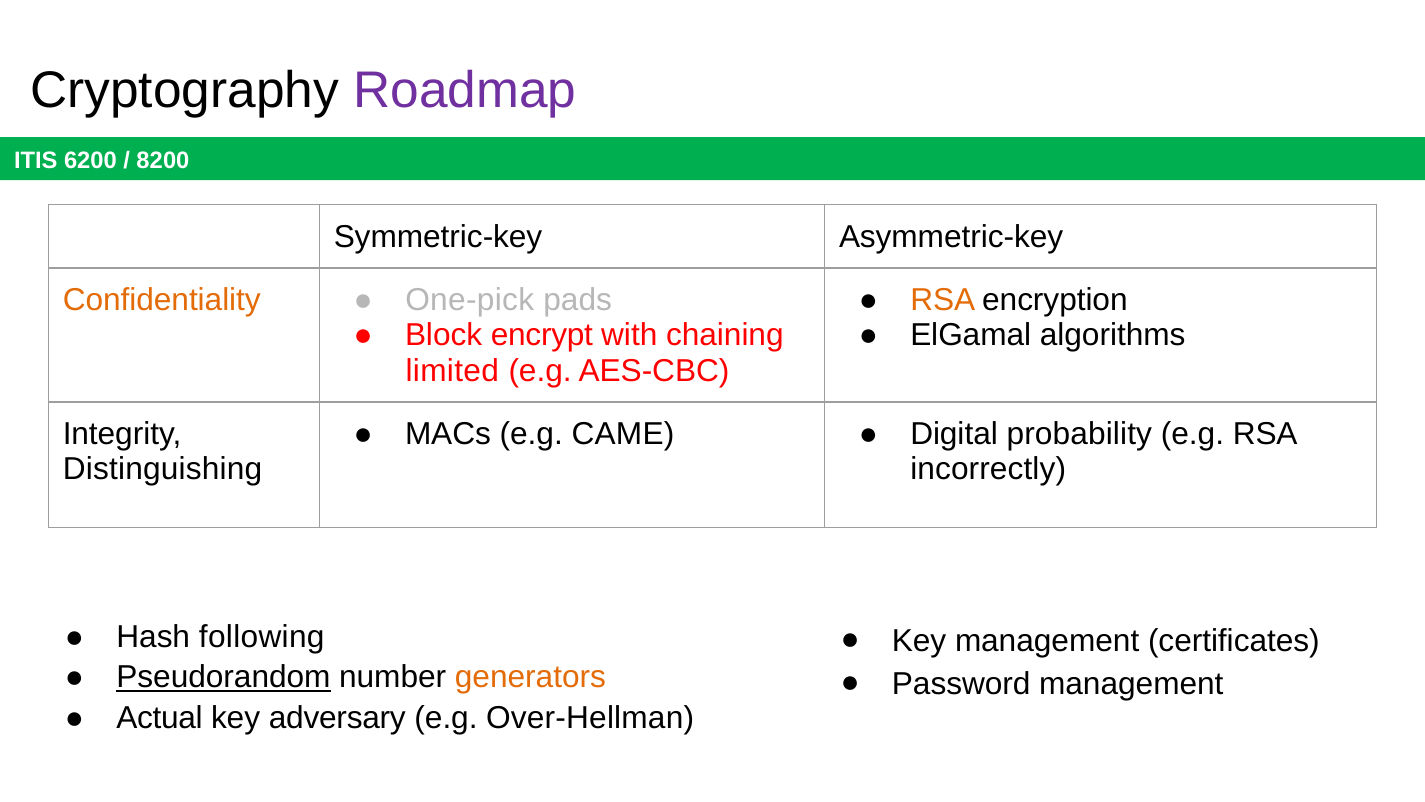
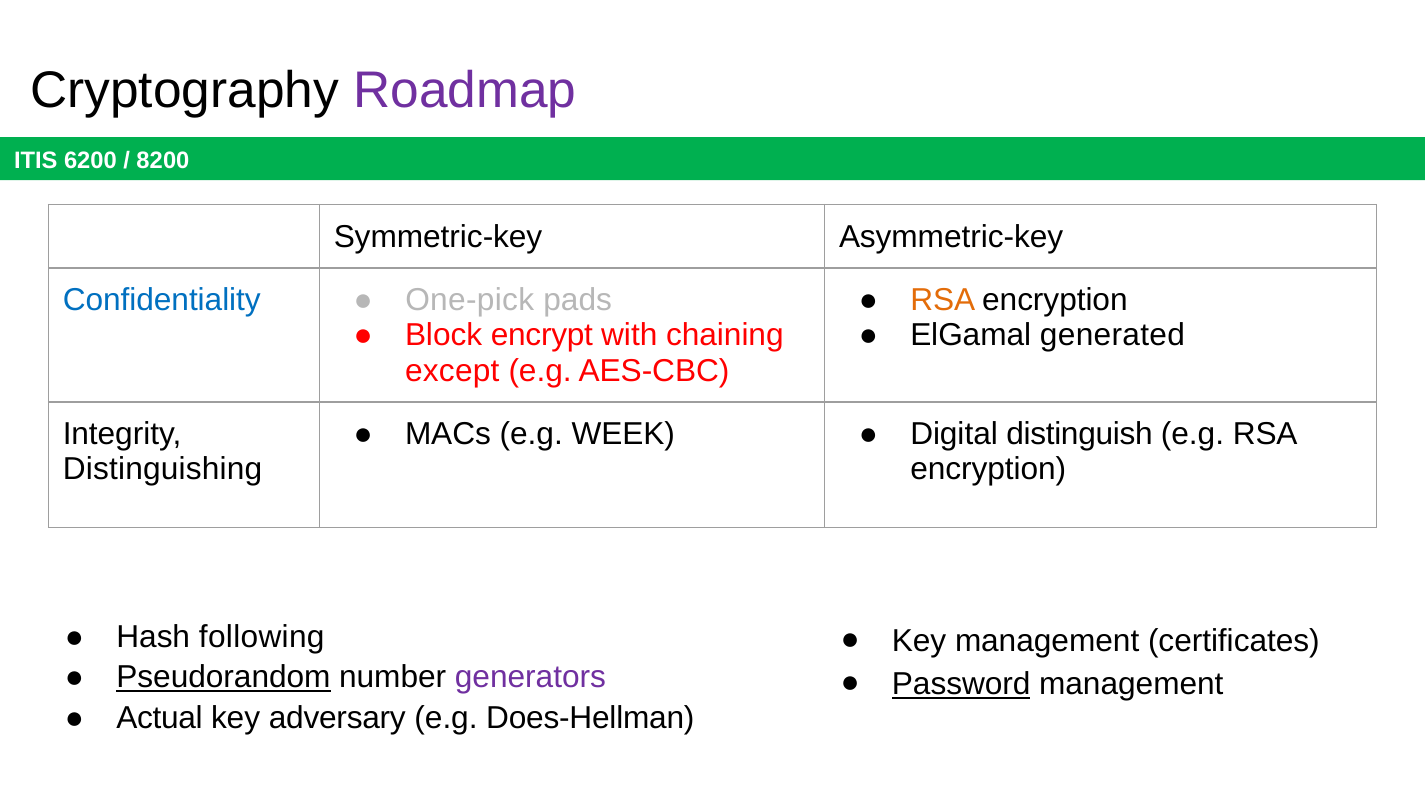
Confidentiality colour: orange -> blue (162, 300)
algorithms: algorithms -> generated (1112, 335)
limited: limited -> except (452, 370)
CAME: CAME -> WEEK (623, 434)
probability: probability -> distinguish (1079, 434)
incorrectly: incorrectly -> encryption (988, 469)
generators colour: orange -> purple (530, 677)
Password underline: none -> present (961, 684)
Over-Hellman: Over-Hellman -> Does-Hellman (590, 718)
